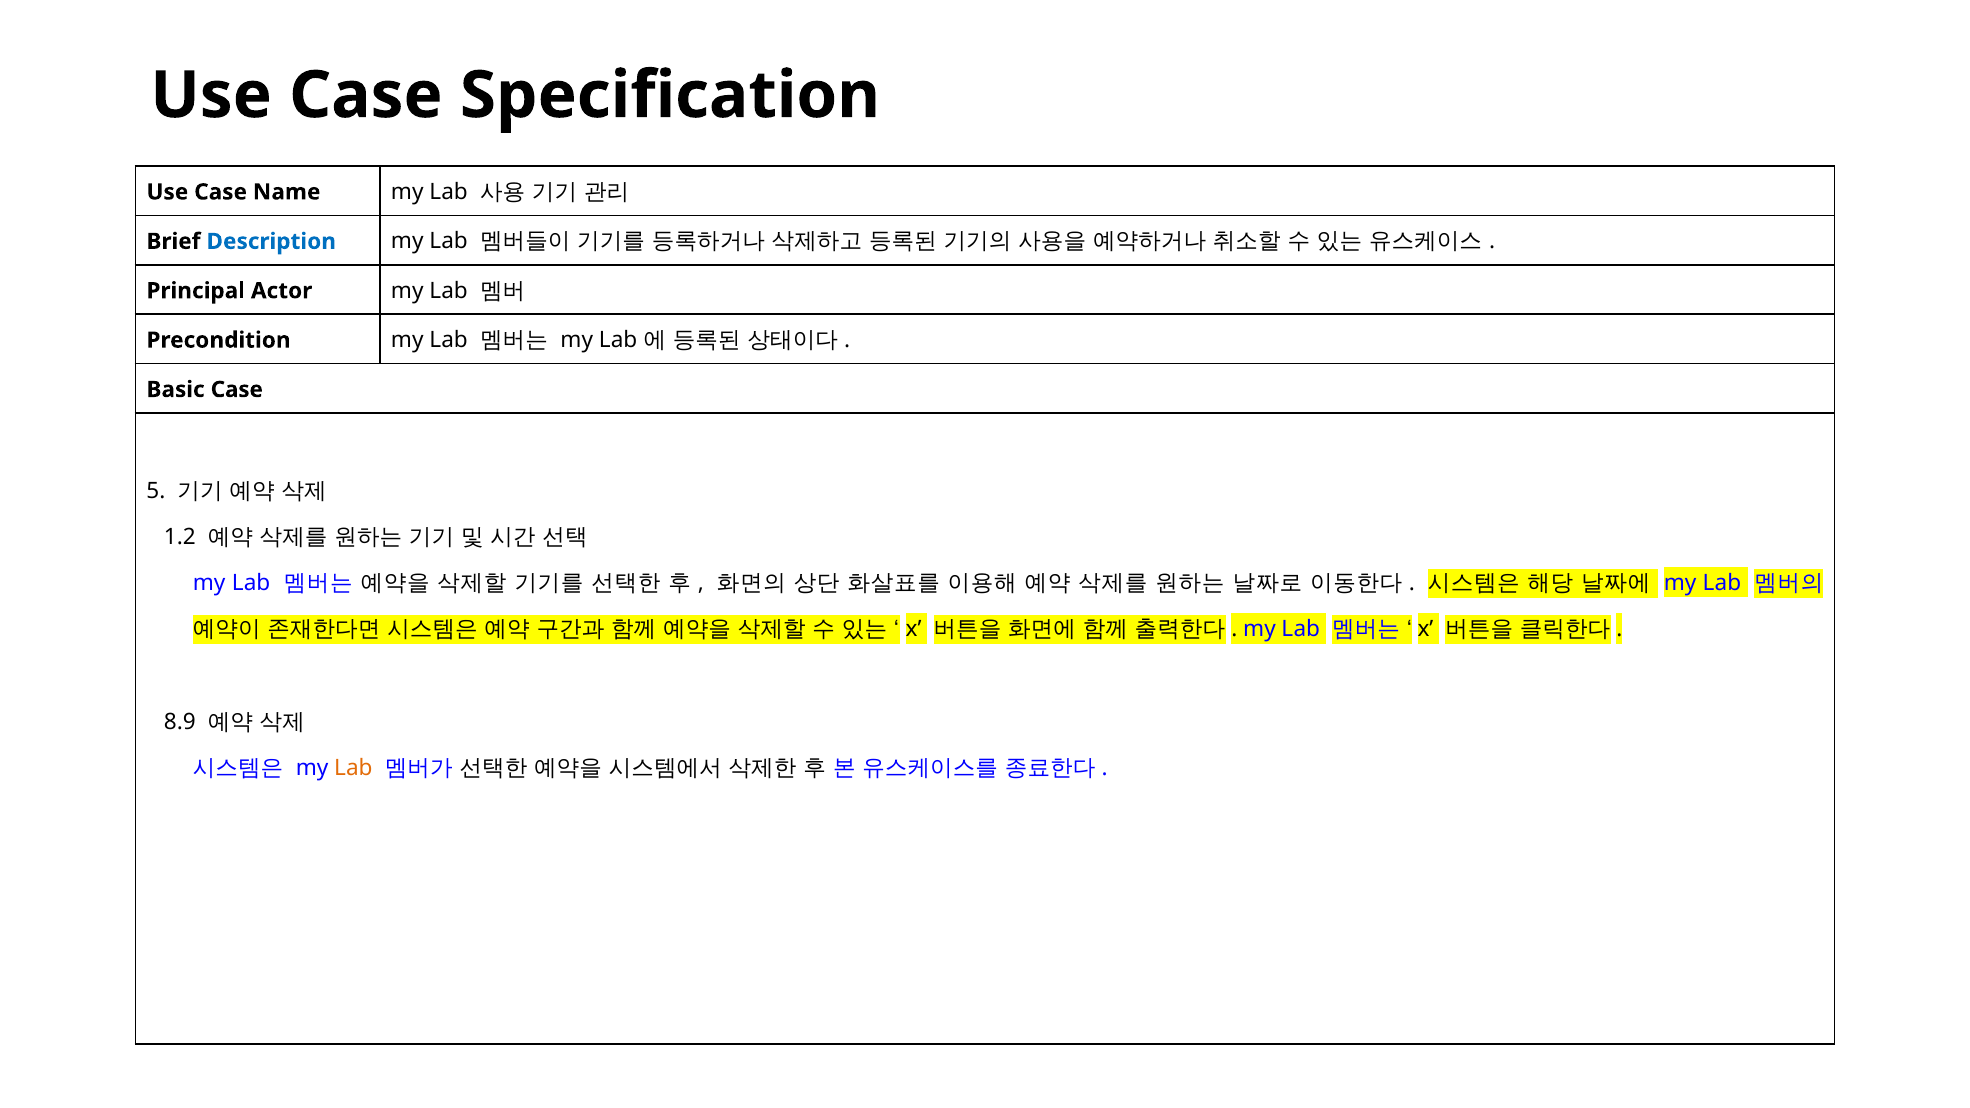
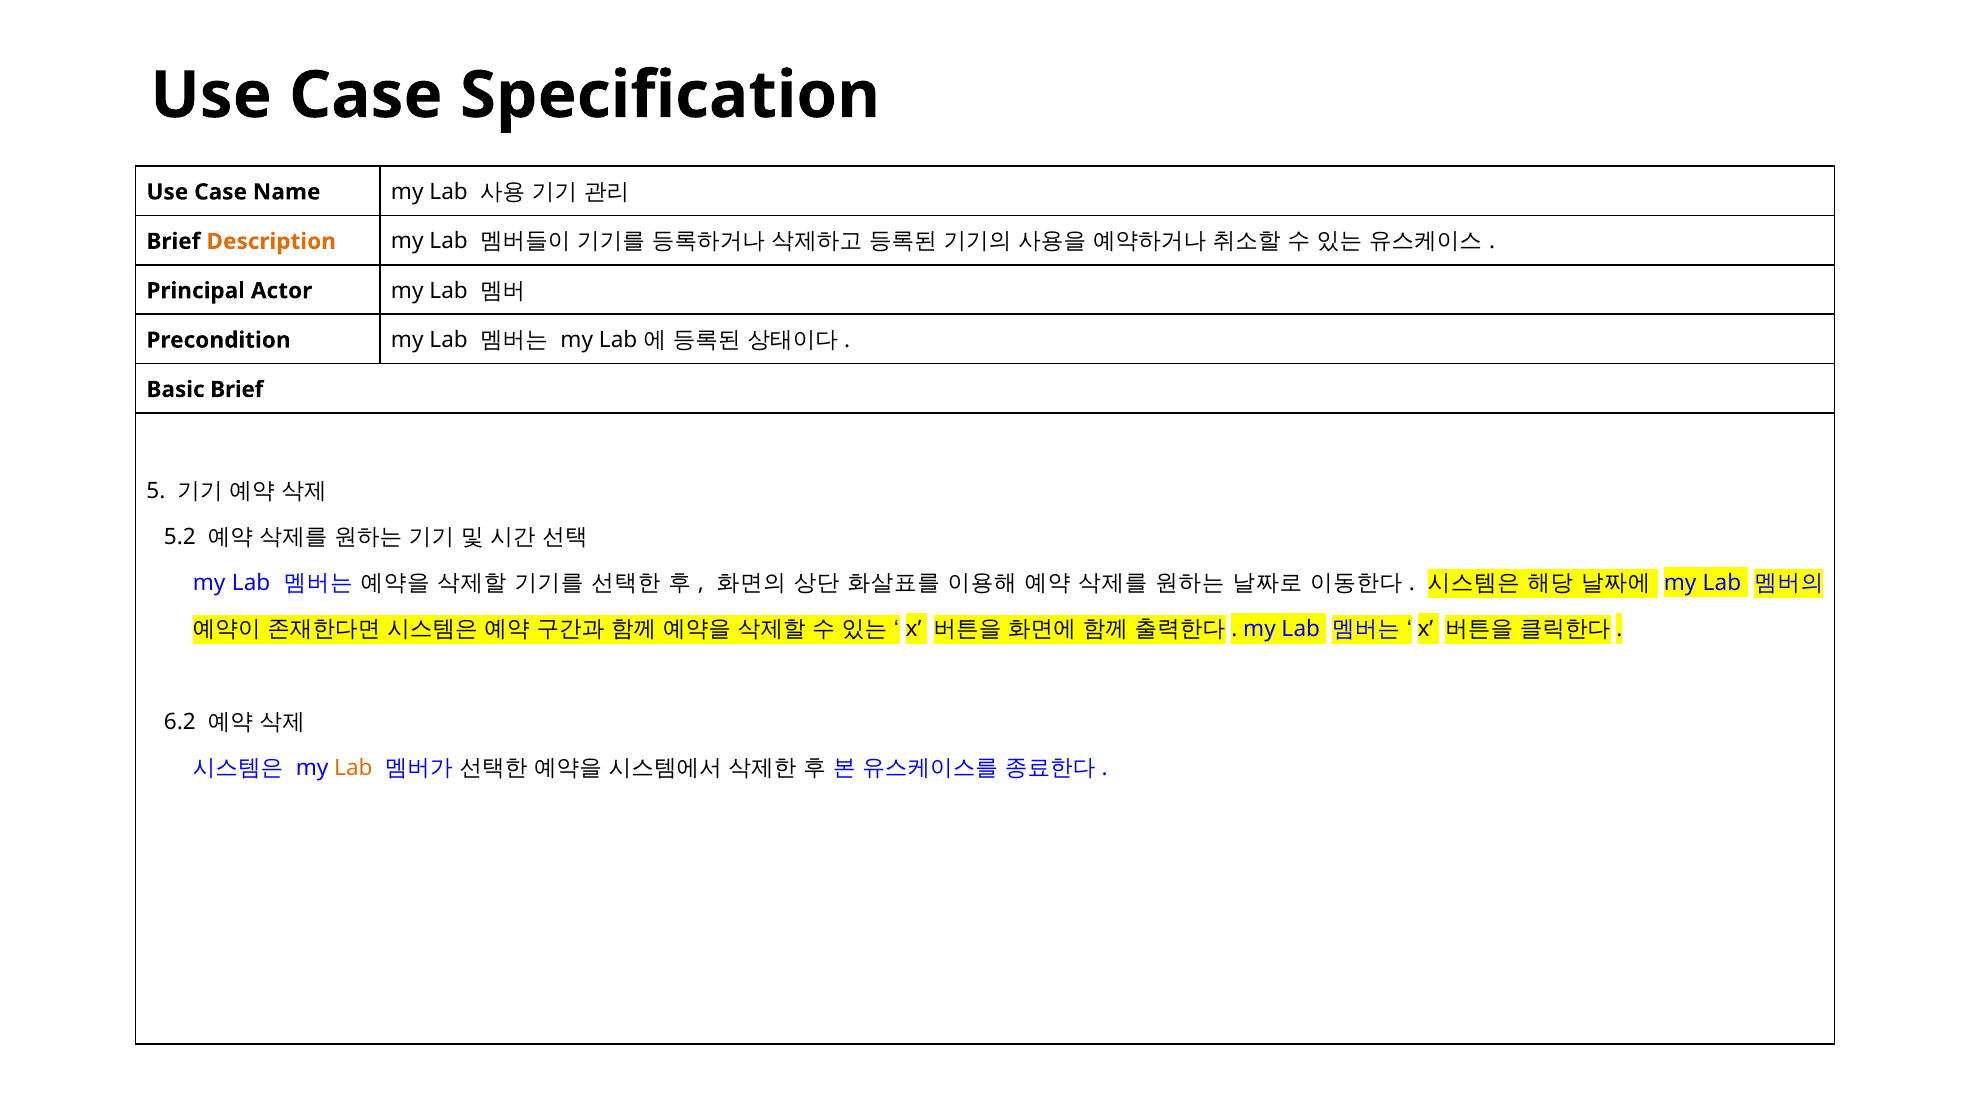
Description colour: blue -> orange (271, 241)
Basic Case: Case -> Brief (237, 390)
1.2: 1.2 -> 5.2 (180, 537)
8.9: 8.9 -> 6.2 (180, 722)
